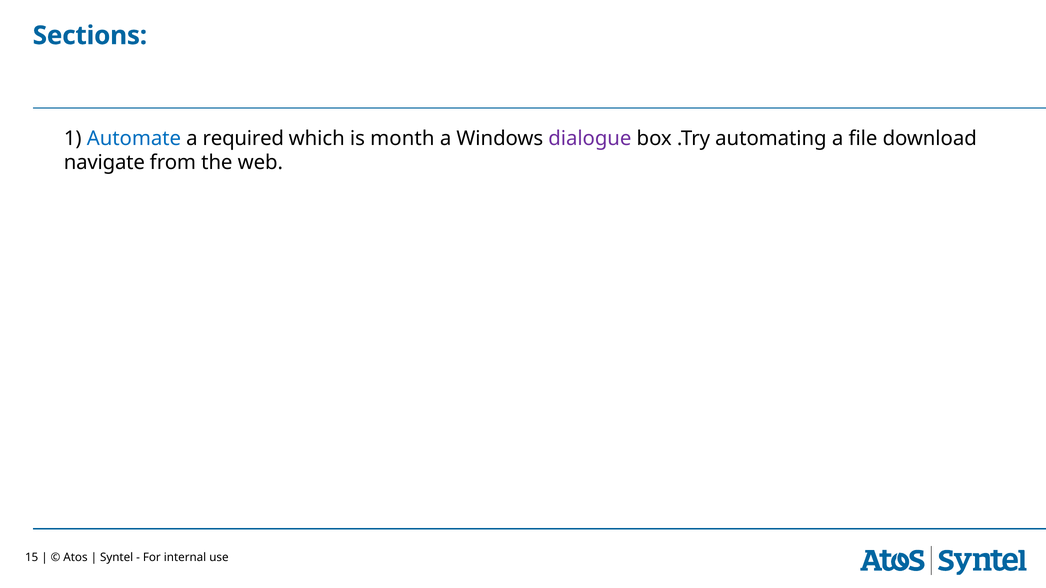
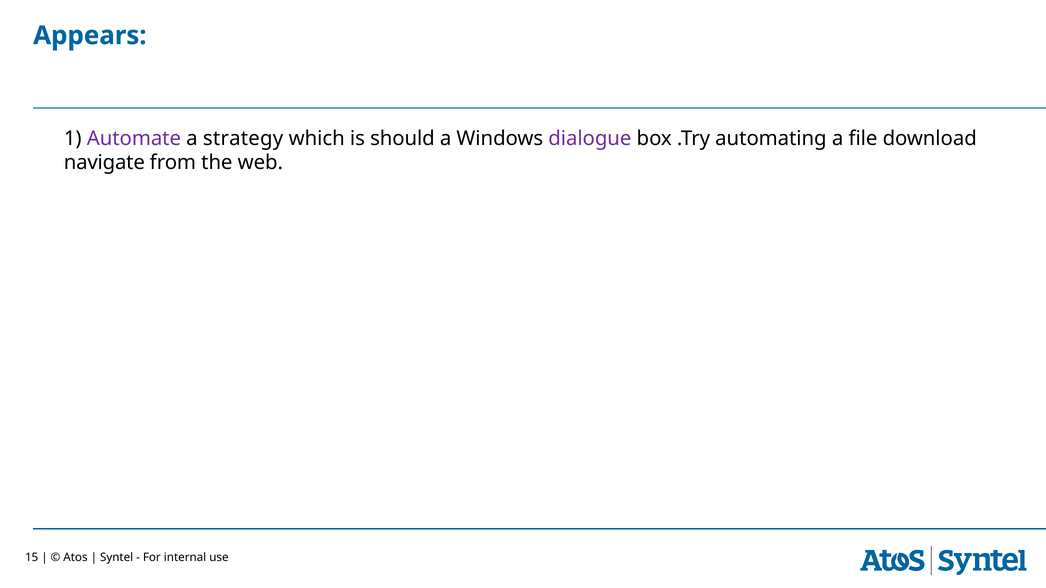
Sections: Sections -> Appears (90, 36)
Automate colour: blue -> purple (134, 138)
required: required -> strategy (243, 138)
month: month -> should (402, 138)
